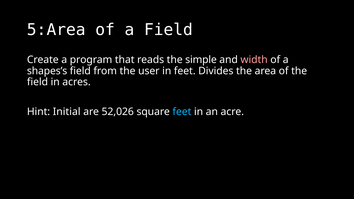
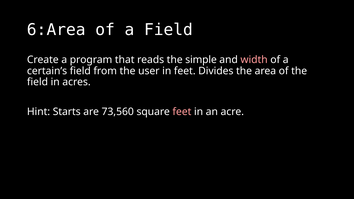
5:Area: 5:Area -> 6:Area (56, 30)
shapes’s: shapes’s -> certain’s (47, 71)
Initial: Initial -> Starts (67, 112)
52,026: 52,026 -> 73,560 (118, 112)
feet colour: light blue -> pink (182, 112)
